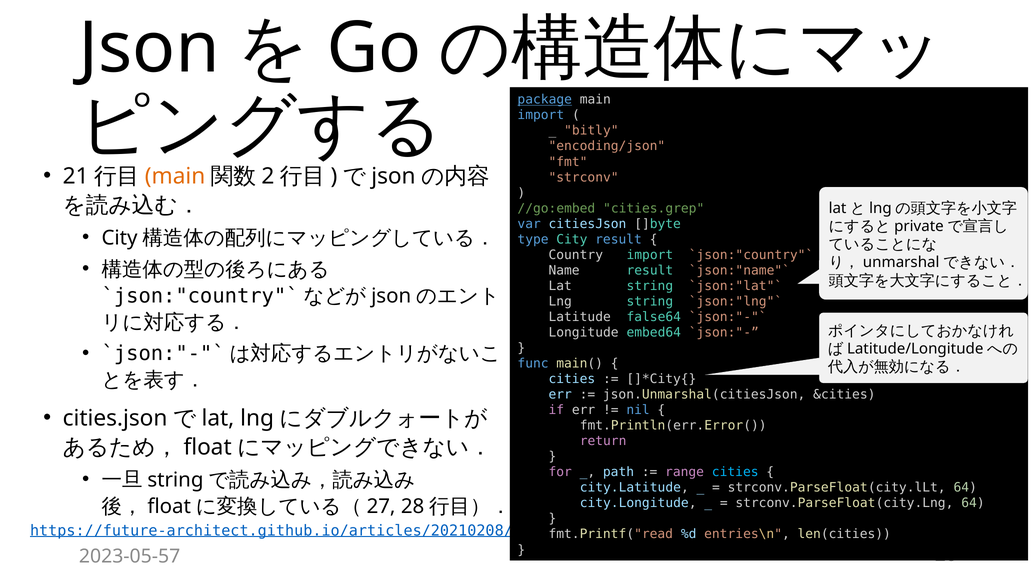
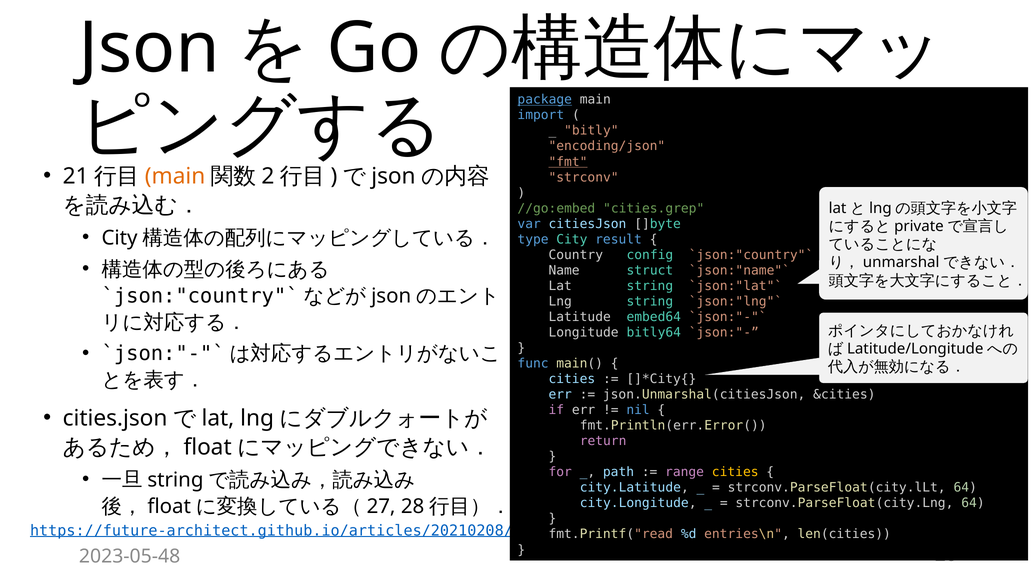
fmt underline: none -> present (568, 162)
Country import: import -> config (650, 255)
Name result: result -> struct (650, 271)
false64: false64 -> embed64 (654, 317)
embed64: embed64 -> bitly64 (654, 333)
cities colour: light blue -> yellow (735, 473)
2023-05-57: 2023-05-57 -> 2023-05-48 (130, 557)
